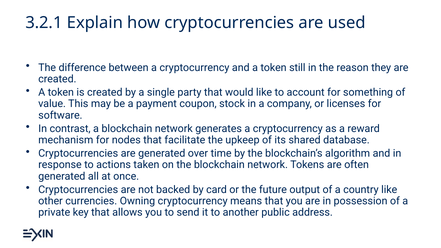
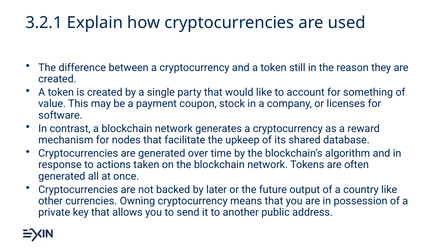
card: card -> later (217, 190)
